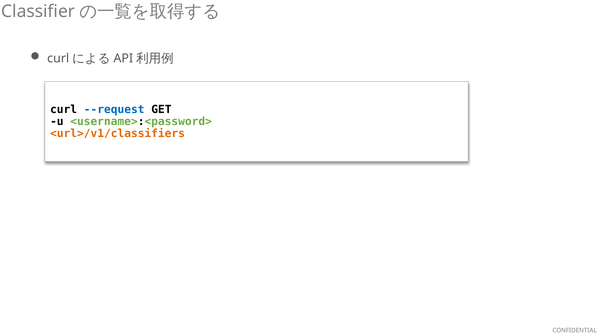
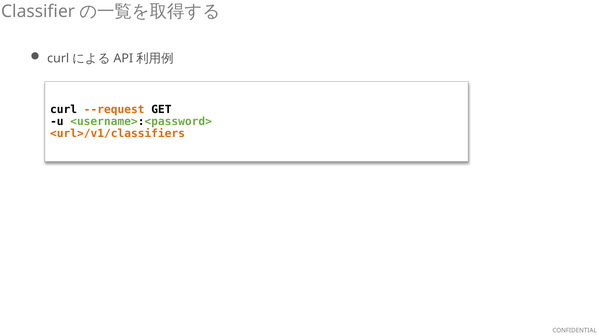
--request colour: blue -> orange (114, 110)
